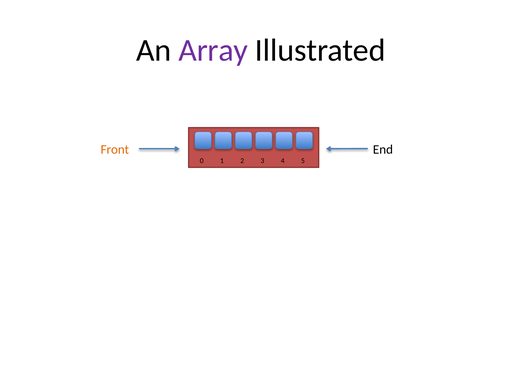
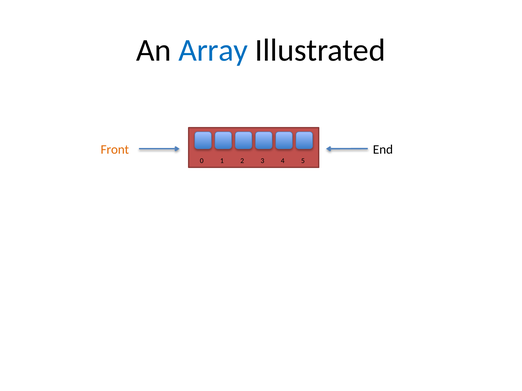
Array colour: purple -> blue (213, 51)
